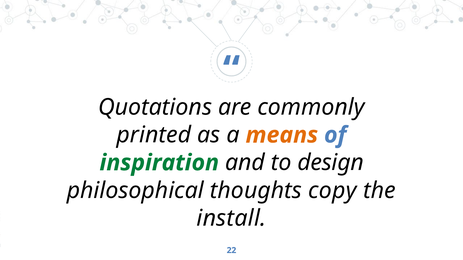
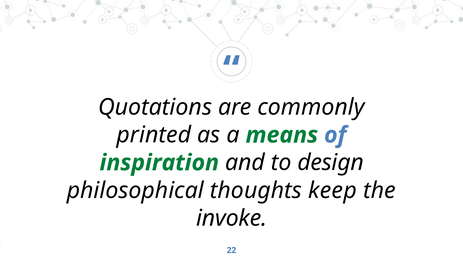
means colour: orange -> green (282, 135)
copy: copy -> keep (332, 191)
install: install -> invoke (232, 219)
